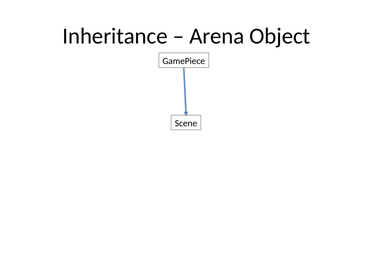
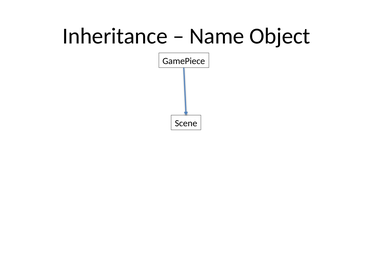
Arena: Arena -> Name (217, 36)
